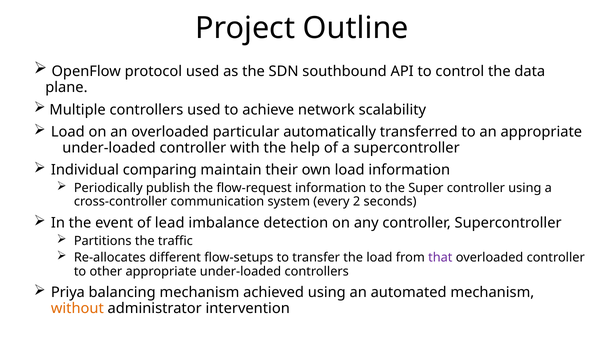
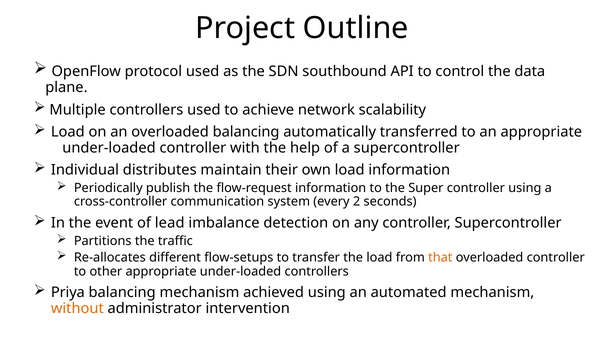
overloaded particular: particular -> balancing (246, 132)
comparing: comparing -> distributes (160, 170)
that colour: purple -> orange (440, 258)
